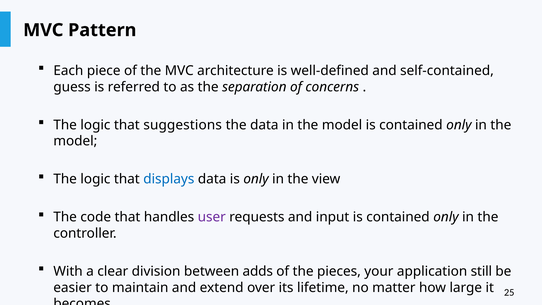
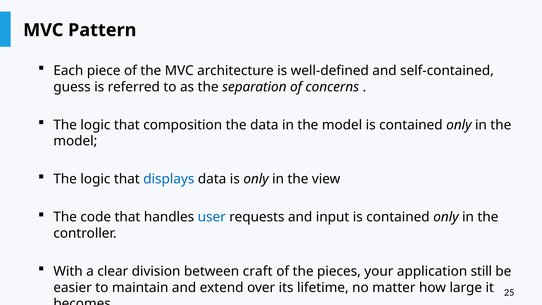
suggestions: suggestions -> composition (183, 125)
user colour: purple -> blue (212, 217)
adds: adds -> craft (258, 271)
